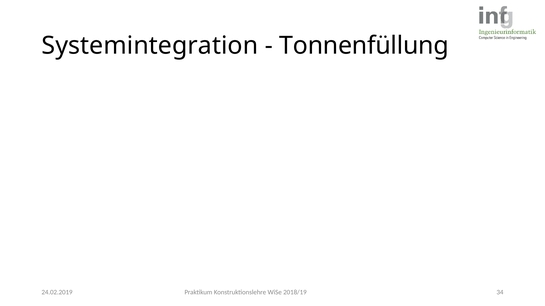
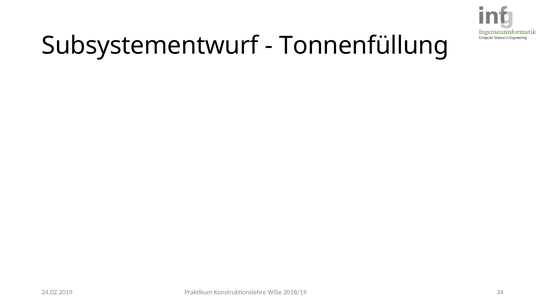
Systemintegration: Systemintegration -> Subsystementwurf (150, 46)
